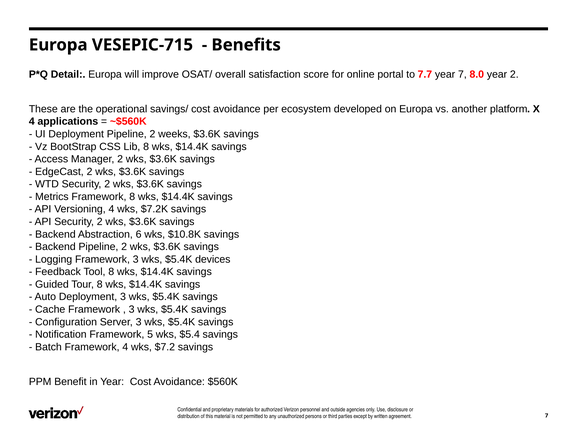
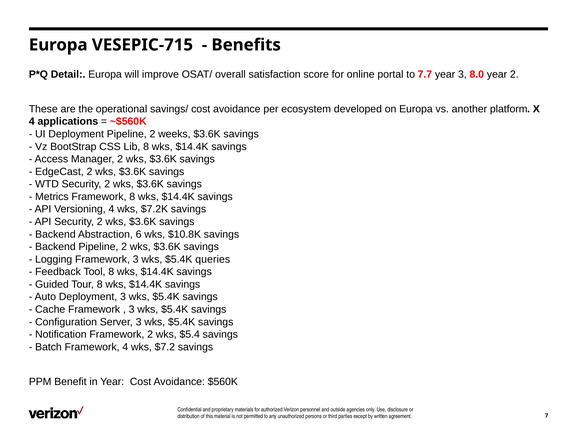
year 7: 7 -> 3 (462, 74)
devices: devices -> queries (213, 259)
Framework 5: 5 -> 2 (150, 334)
